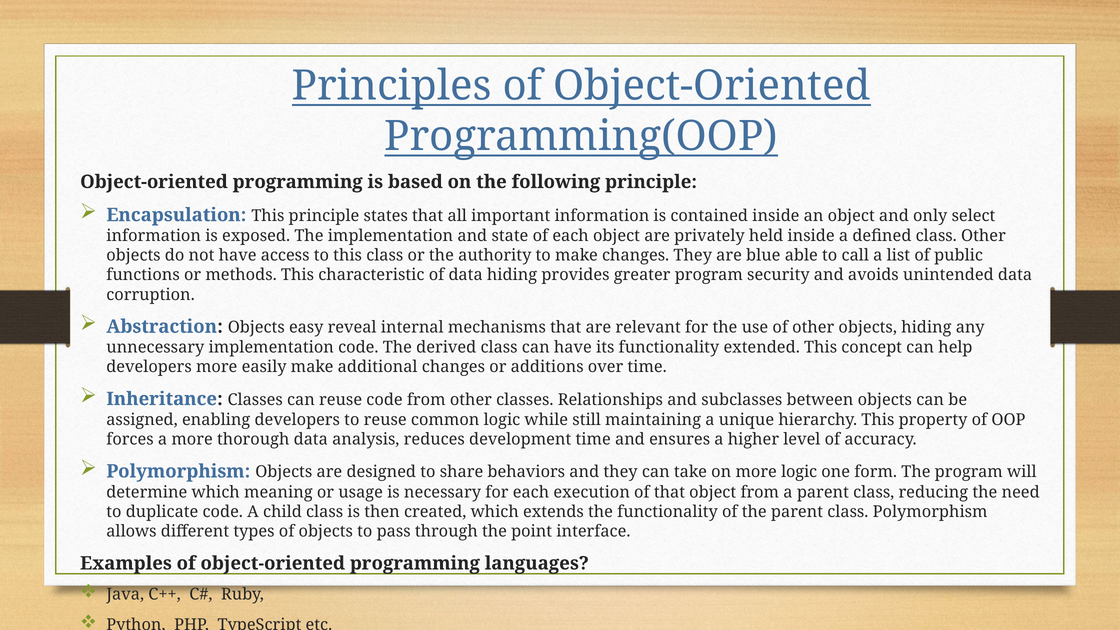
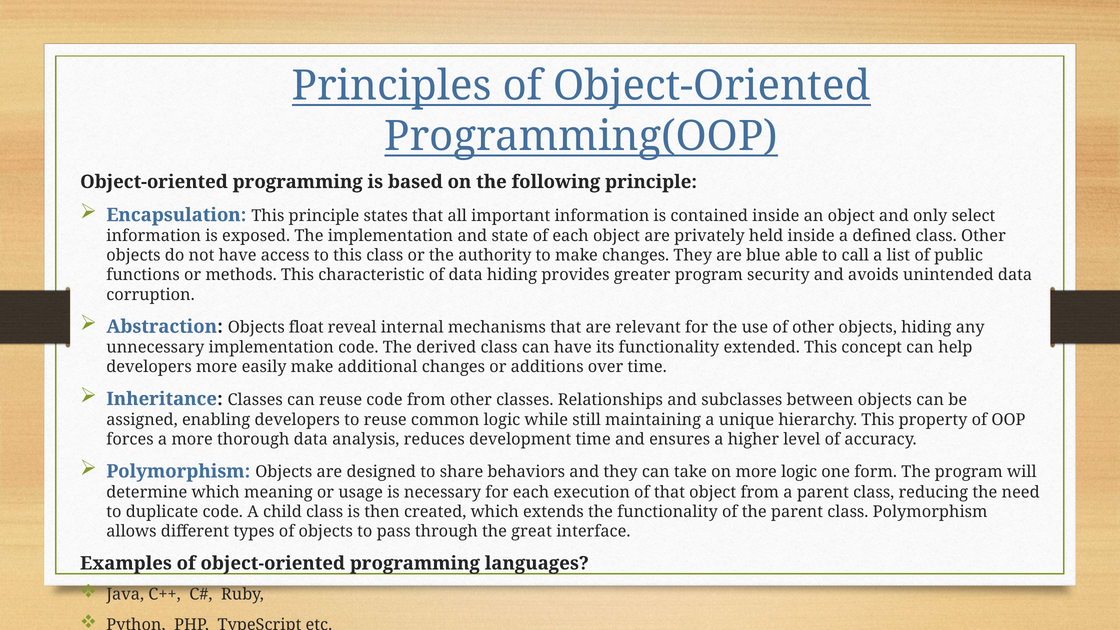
easy: easy -> float (306, 327)
point: point -> great (532, 531)
